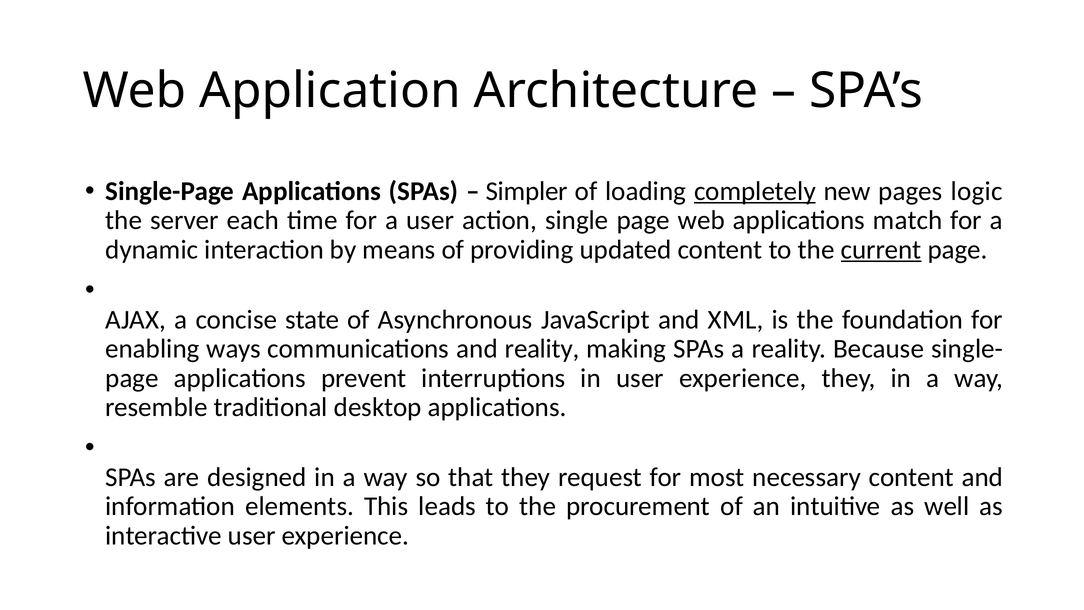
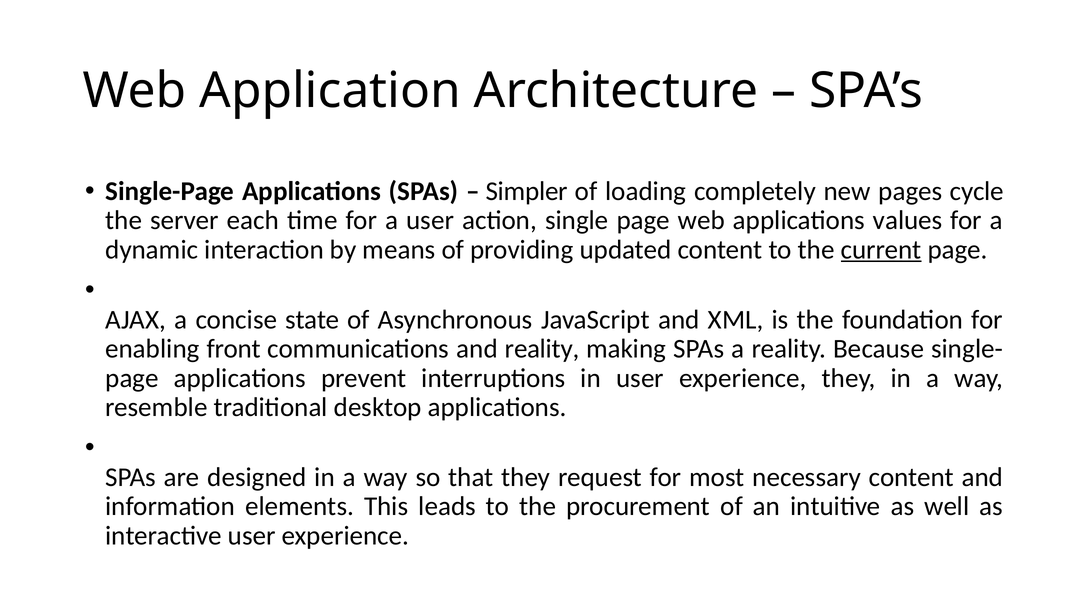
completely underline: present -> none (755, 191)
logic: logic -> cycle (977, 191)
match: match -> values (908, 220)
ways: ways -> front (234, 349)
